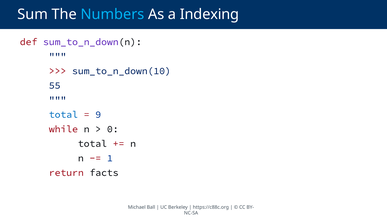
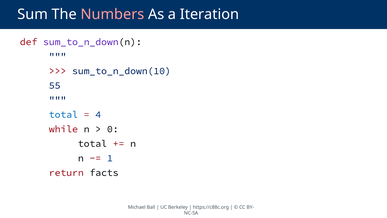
Numbers colour: light blue -> pink (112, 14)
Indexing: Indexing -> Iteration (209, 14)
9: 9 -> 4 (98, 114)
